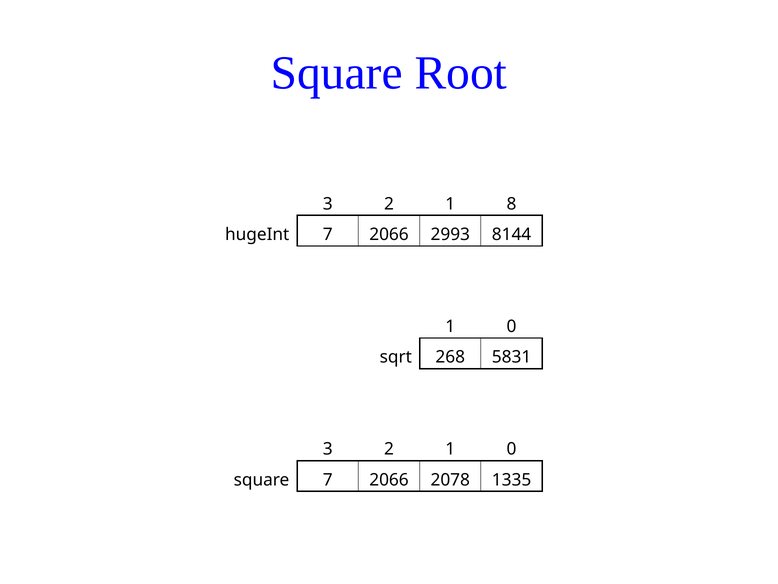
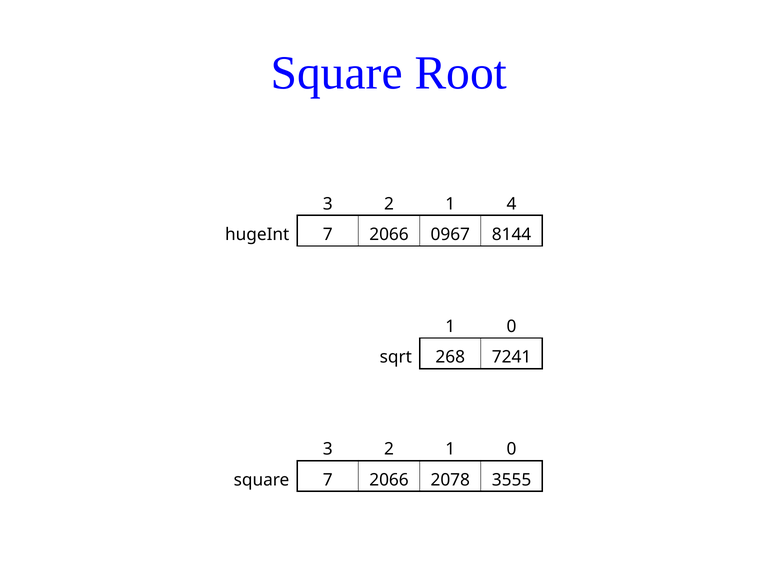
8: 8 -> 4 (512, 204)
2993: 2993 -> 0967 (450, 234)
5831: 5831 -> 7241 (512, 357)
1335: 1335 -> 3555 (512, 479)
